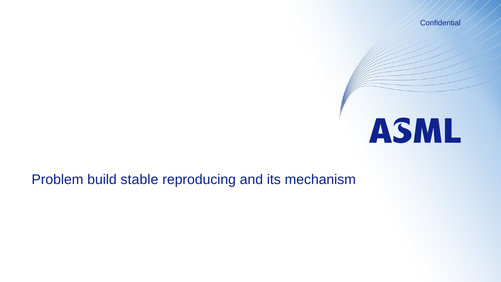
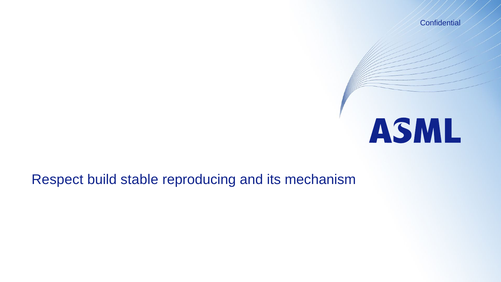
Problem: Problem -> Respect (57, 179)
